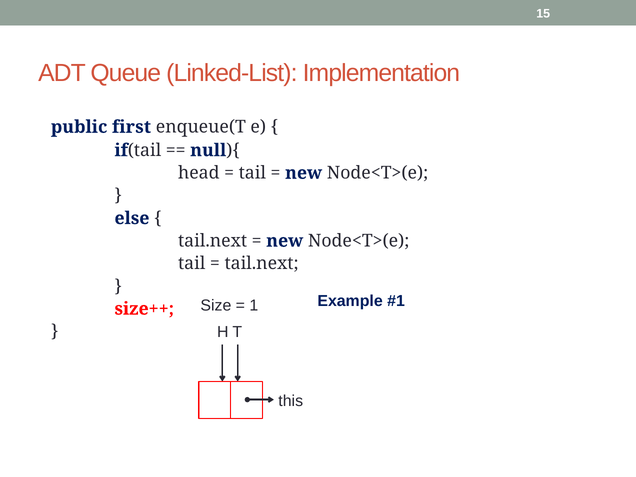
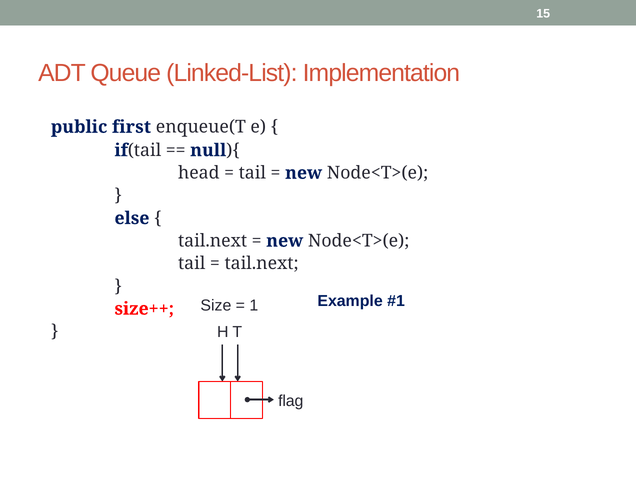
this: this -> flag (291, 401)
